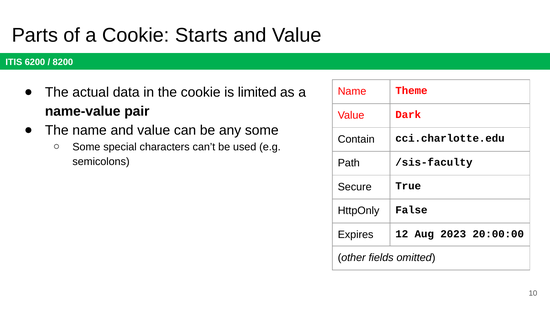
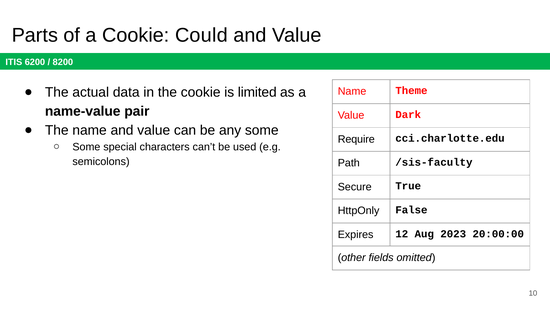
Starts: Starts -> Could (201, 35)
Contain: Contain -> Require (356, 139)
